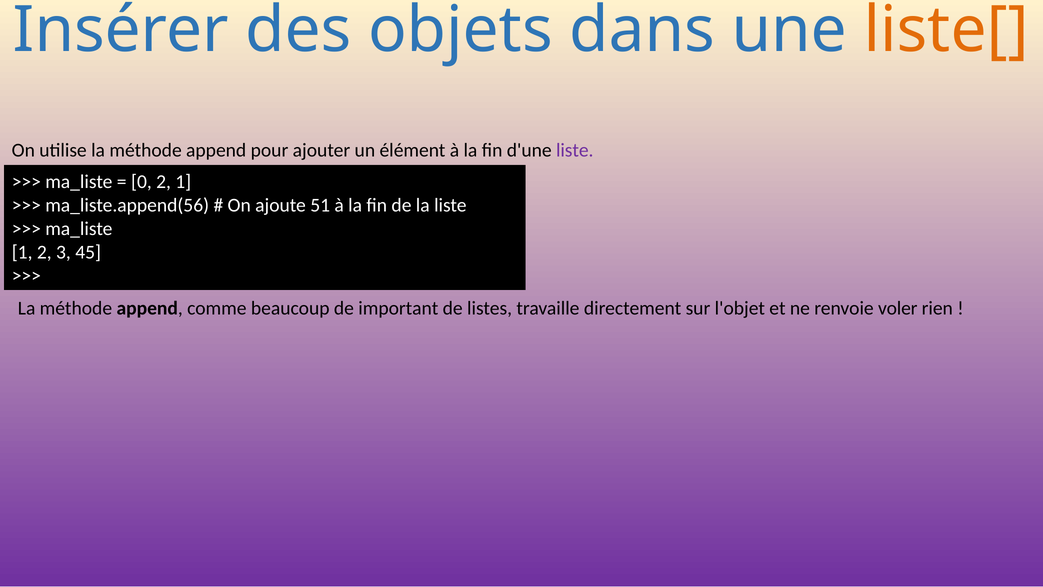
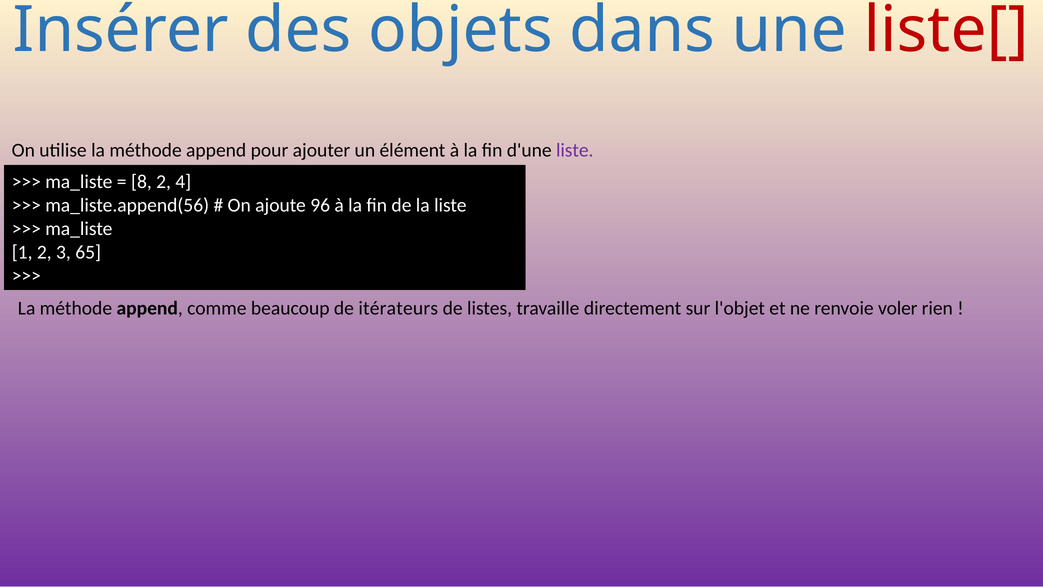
liste[ colour: orange -> red (946, 30)
0: 0 -> 8 (141, 182)
2 1: 1 -> 4 (183, 182)
51: 51 -> 96 (320, 205)
45: 45 -> 65 (88, 252)
important: important -> itérateurs (398, 308)
